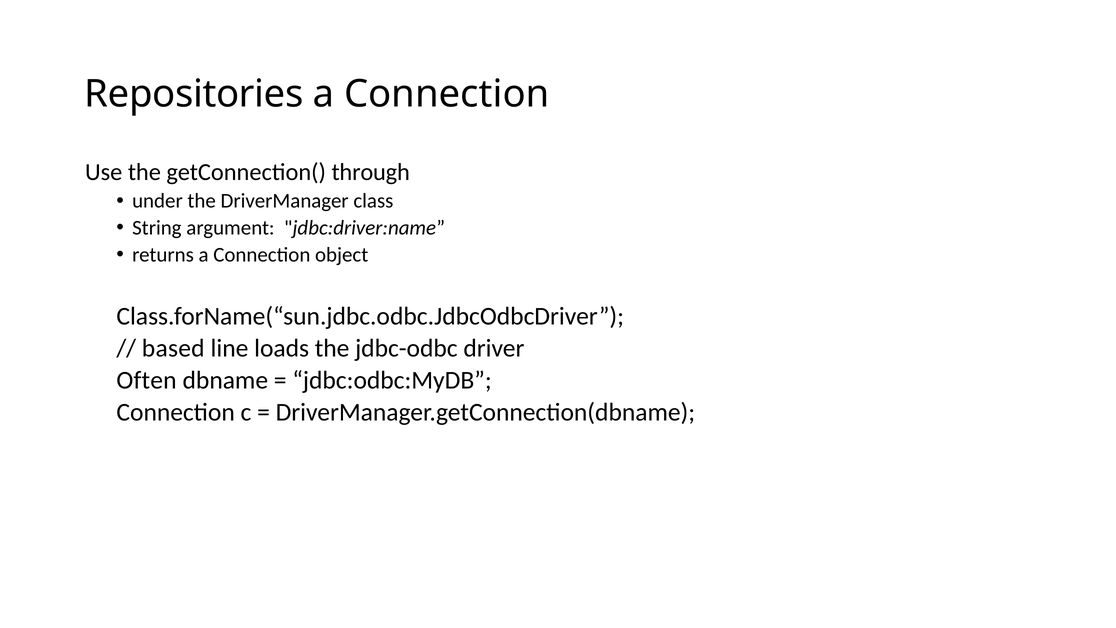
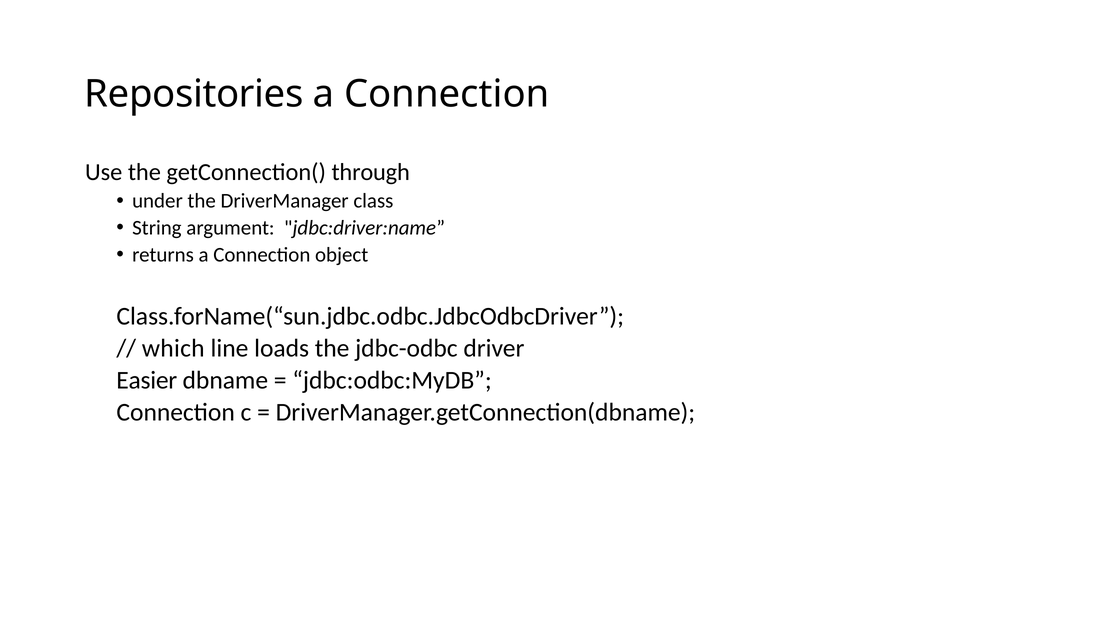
based: based -> which (173, 348)
Often: Often -> Easier (147, 380)
